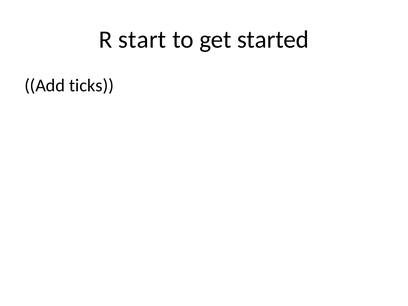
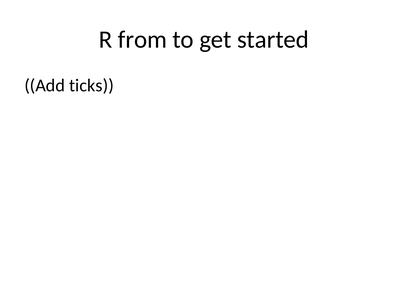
start: start -> from (142, 39)
